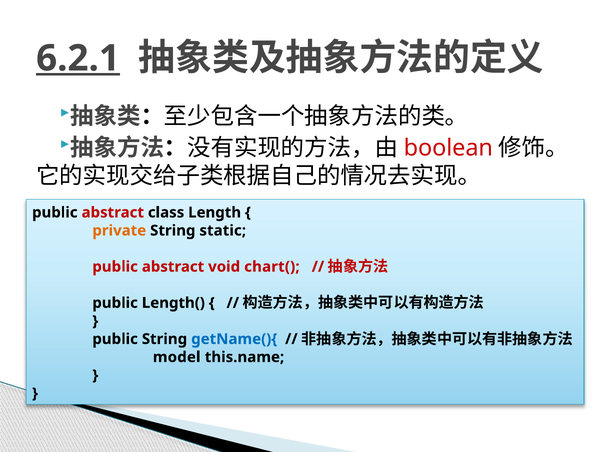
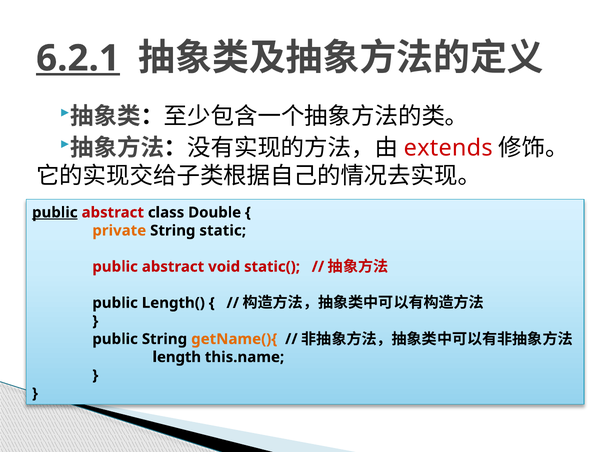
boolean: boolean -> extends (448, 148)
public underline: none -> present (55, 213)
Length: Length -> Double (215, 213)
chart(: chart( -> static( (272, 267)
getName(){ colour: blue -> orange (234, 339)
model: model -> length (177, 357)
